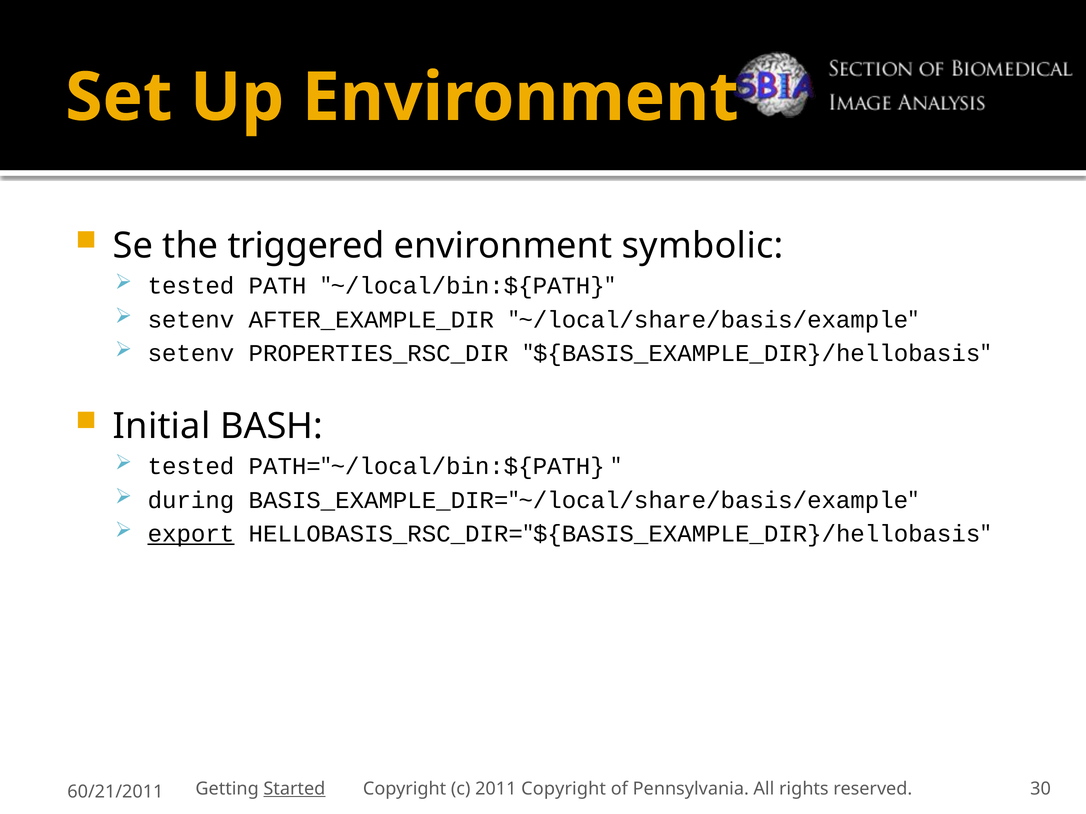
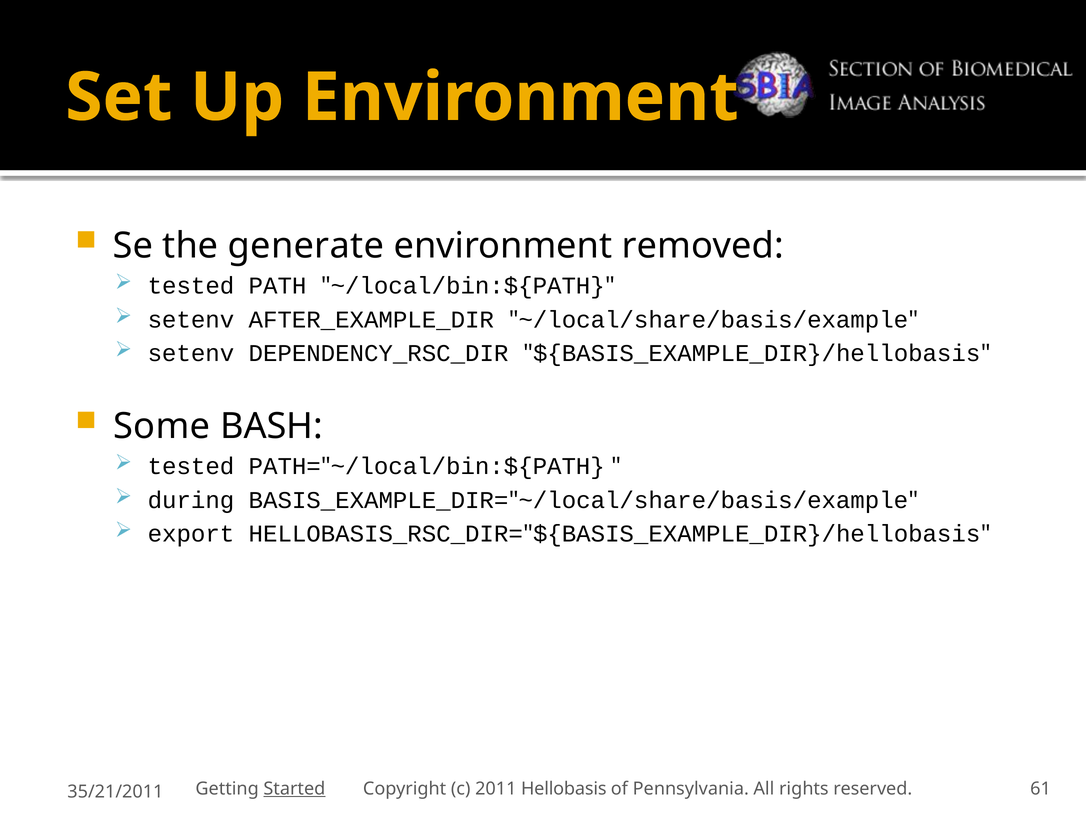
triggered: triggered -> generate (306, 246)
symbolic: symbolic -> removed (703, 246)
PROPERTIES_RSC_DIR: PROPERTIES_RSC_DIR -> DEPENDENCY_RSC_DIR (379, 354)
Initial: Initial -> Some (162, 427)
export underline: present -> none (191, 534)
2011 Copyright: Copyright -> Hellobasis (564, 789)
30: 30 -> 61 (1041, 789)
60/21/2011: 60/21/2011 -> 35/21/2011 (115, 792)
